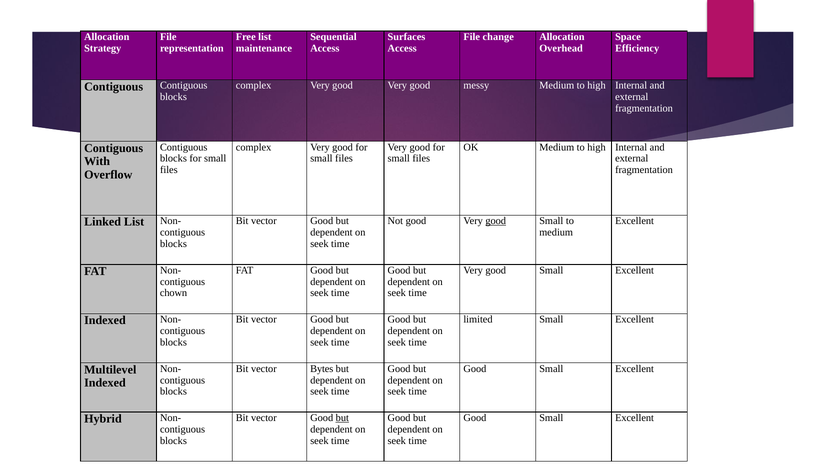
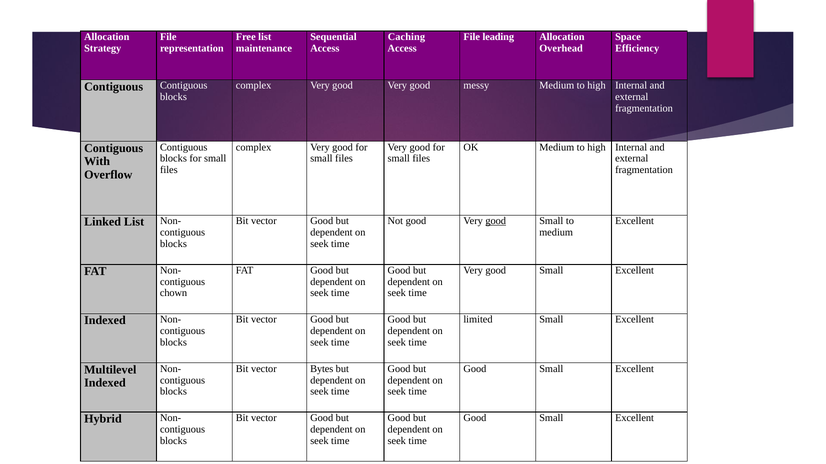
Surfaces: Surfaces -> Caching (406, 37)
change: change -> leading (498, 37)
but underline: present -> none (342, 418)
